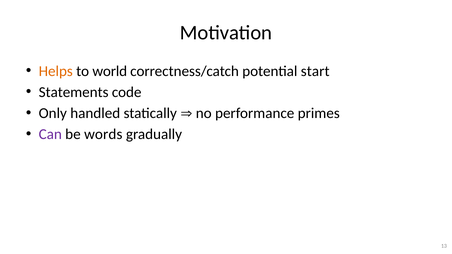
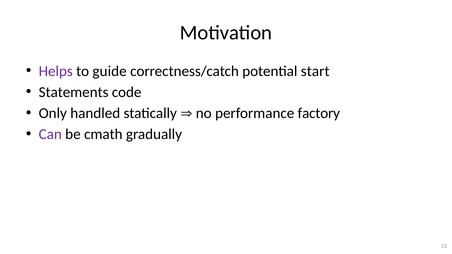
Helps colour: orange -> purple (56, 71)
world: world -> guide (110, 71)
primes: primes -> factory (319, 113)
words: words -> cmath (103, 134)
